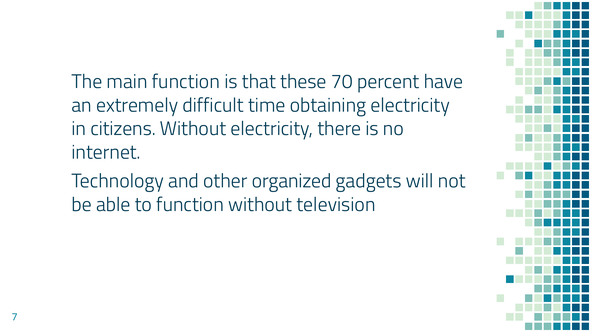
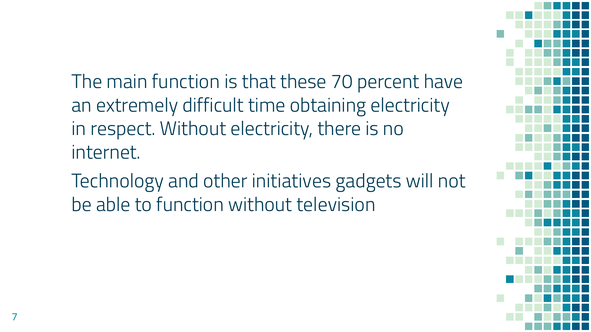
citizens: citizens -> respect (123, 129)
organized: organized -> initiatives (291, 181)
